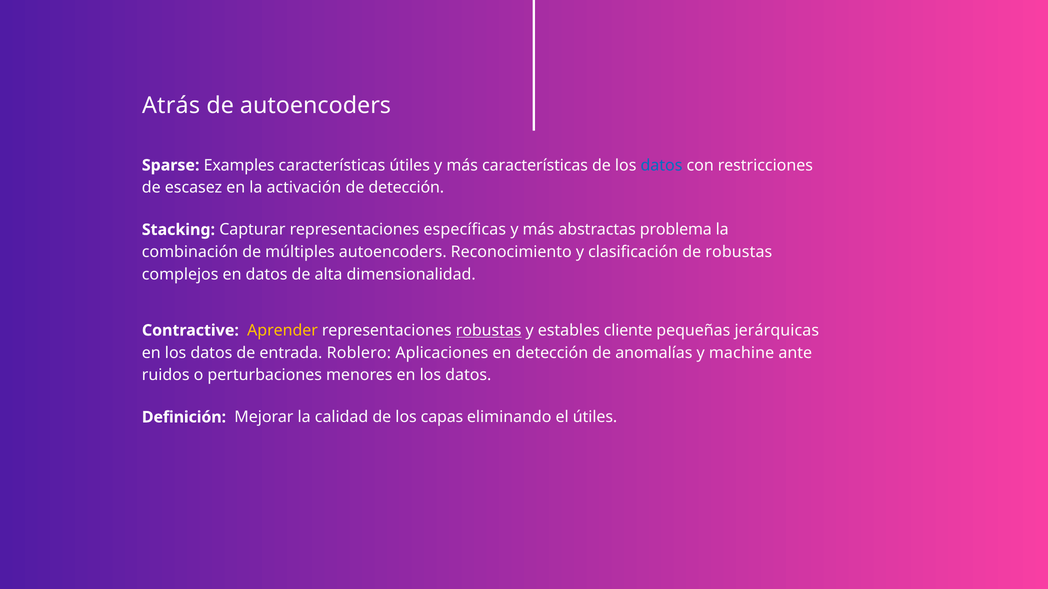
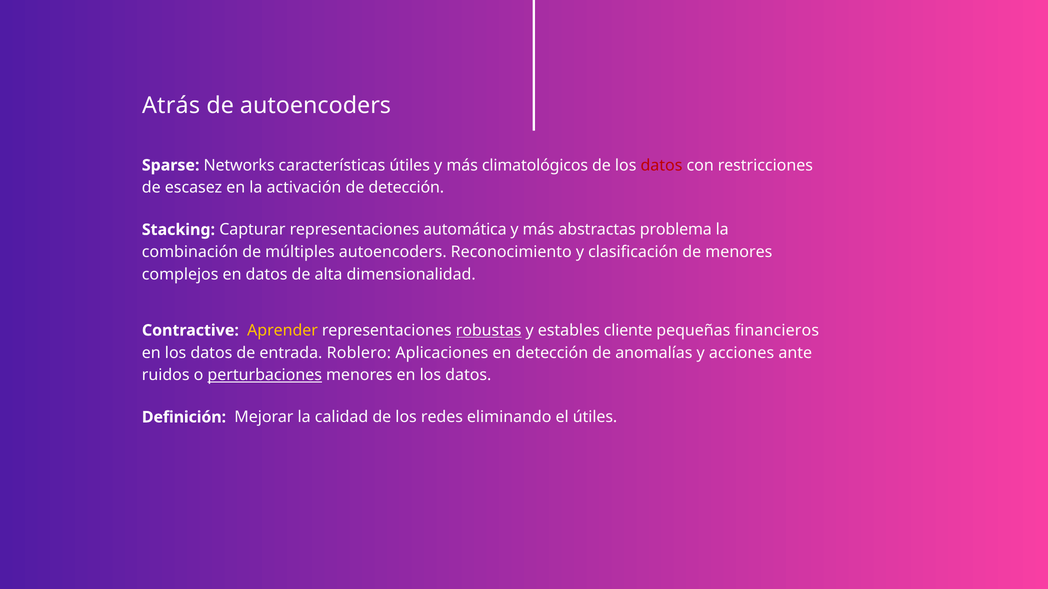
Examples: Examples -> Networks (239, 165)
más características: características -> climatológicos (535, 165)
datos colour: blue -> red (661, 165)
específicas: específicas -> automática (465, 230)
de robustas: robustas -> menores (739, 252)
jerárquicas: jerárquicas -> financieros (777, 331)
machine: machine -> acciones (742, 353)
perturbaciones underline: none -> present (265, 375)
capas: capas -> redes (442, 417)
